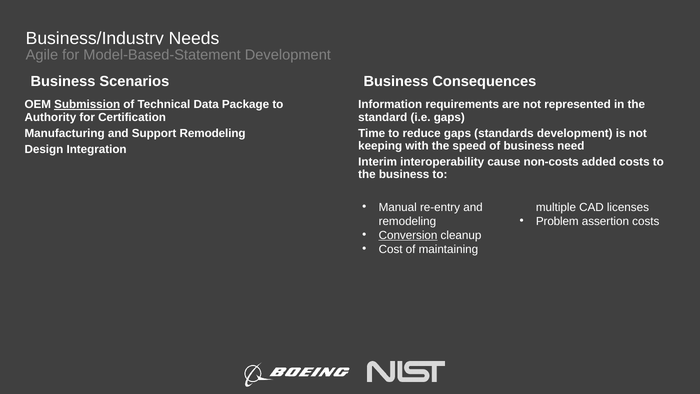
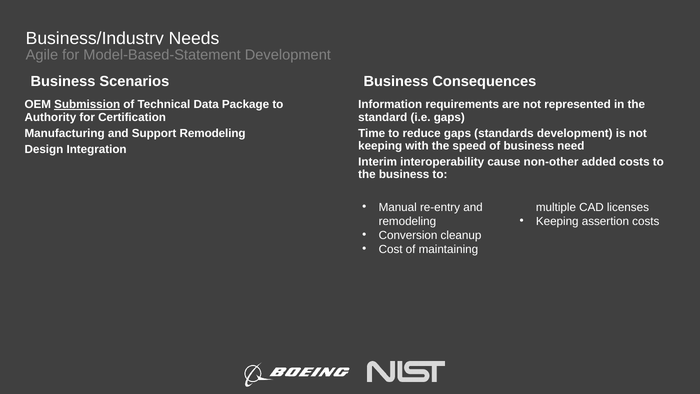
non-costs: non-costs -> non-other (551, 162)
Problem: Problem -> Keeping (557, 221)
Conversion underline: present -> none (408, 235)
